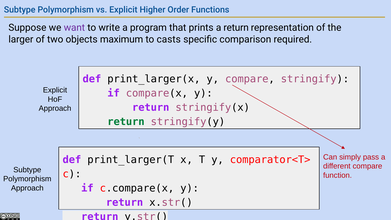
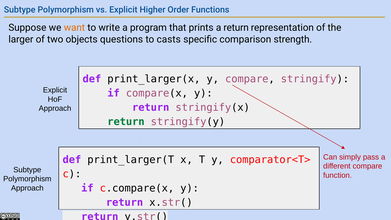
want colour: purple -> orange (74, 28)
maximum: maximum -> questions (122, 39)
required: required -> strength (293, 39)
